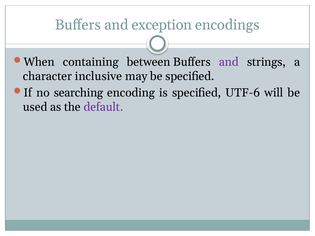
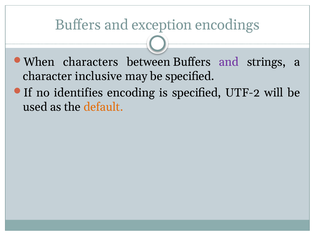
containing: containing -> characters (91, 62)
searching: searching -> identifies (78, 93)
UTF-6: UTF-6 -> UTF-2 (243, 93)
default colour: purple -> orange (103, 107)
